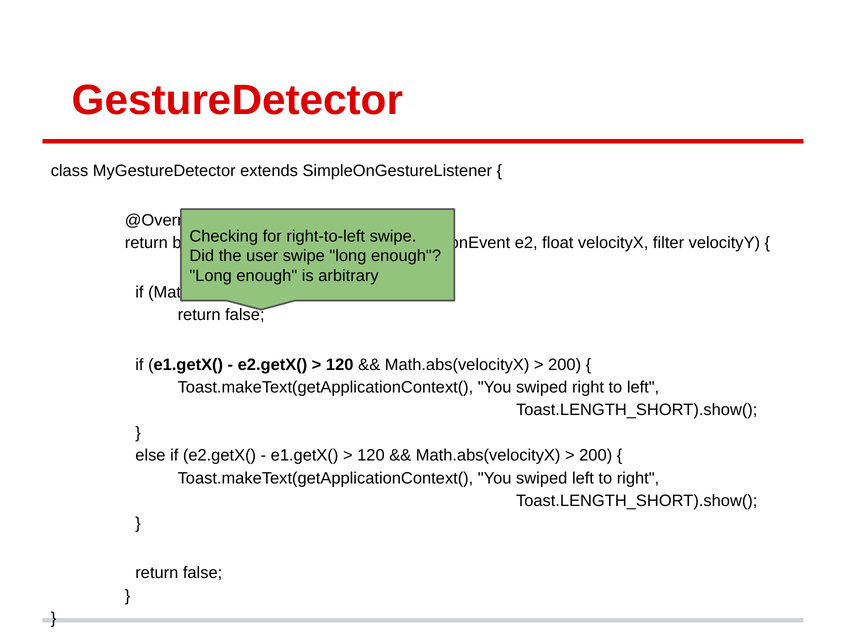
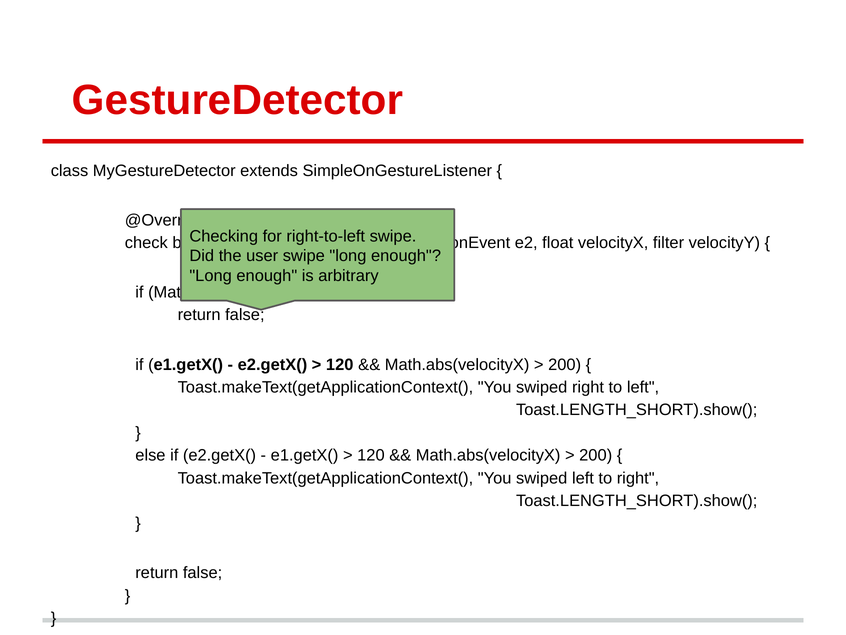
return: return -> check (146, 243)
